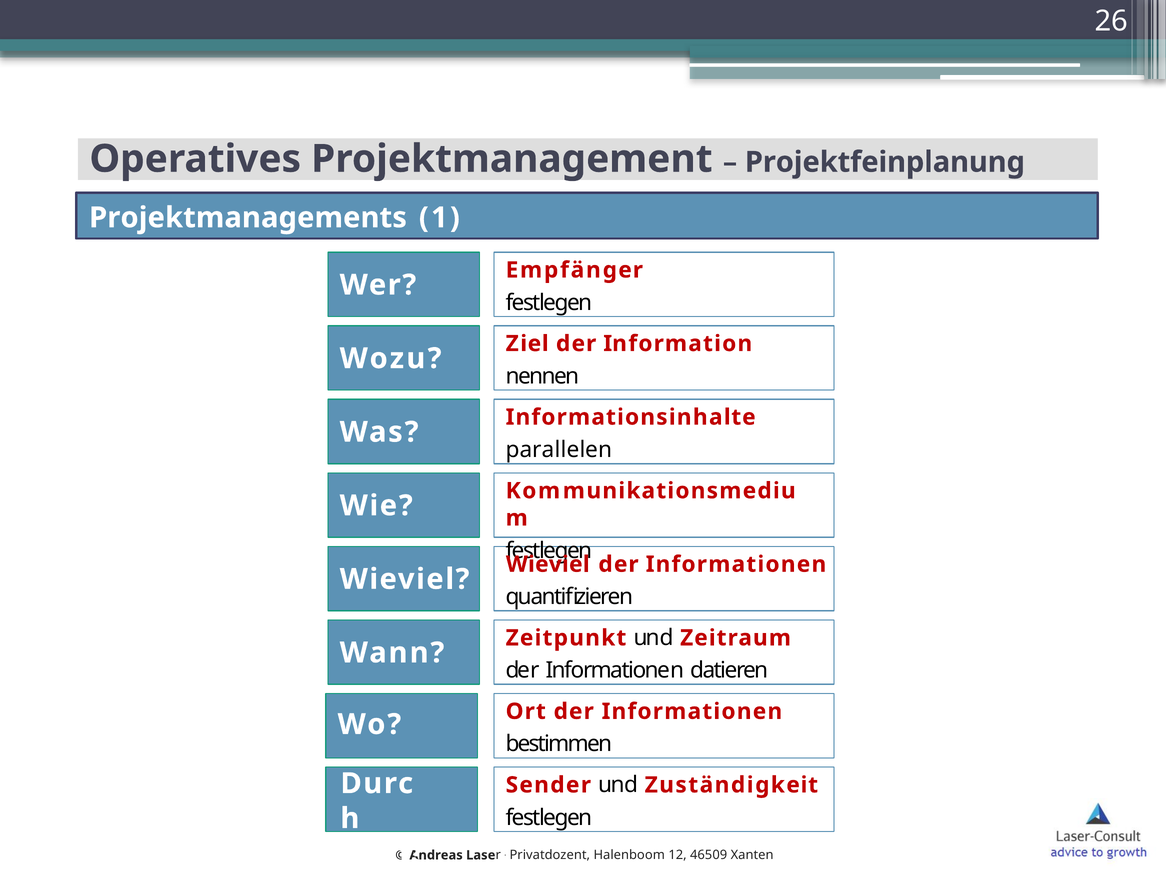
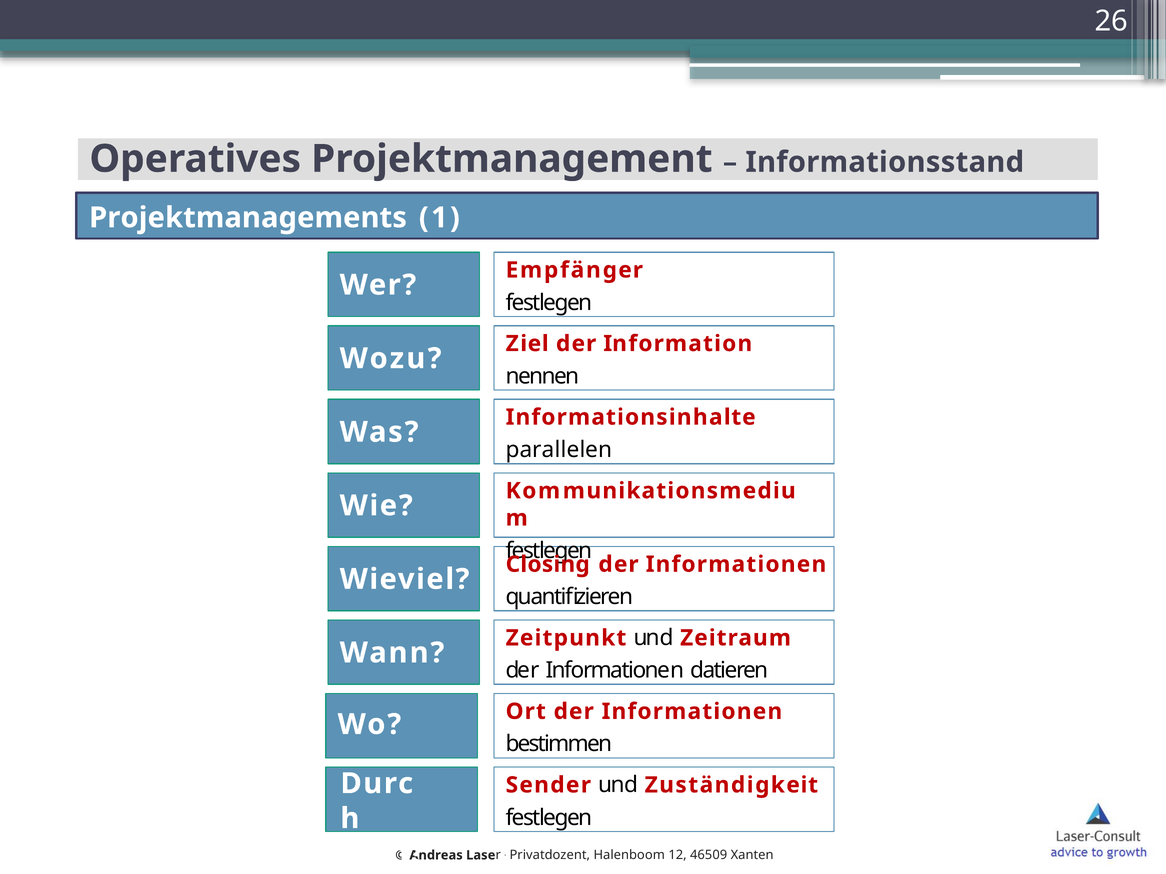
Projektfeinplanung: Projektfeinplanung -> Informationsstand (885, 162)
Wieviel: Wieviel -> Closing (548, 565)
